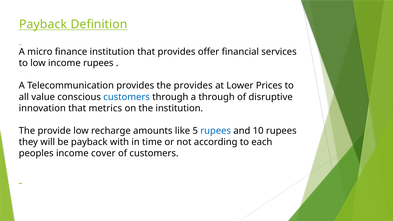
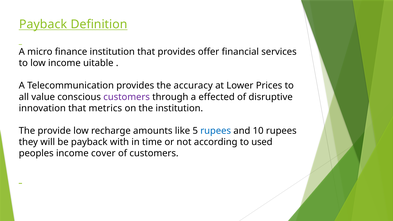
income rupees: rupees -> uitable (98, 63)
the provides: provides -> accuracy (193, 86)
customers colour: blue -> purple (127, 97)
a through: through -> effected (217, 97)
each: each -> used (262, 142)
